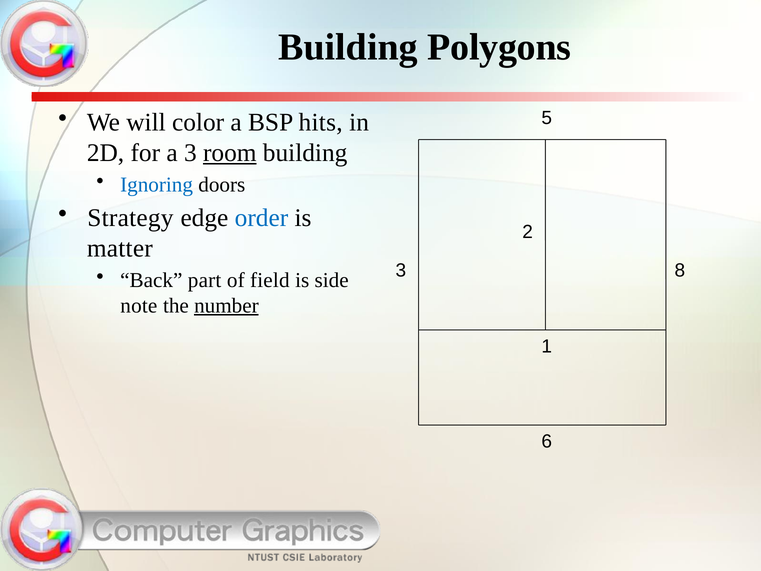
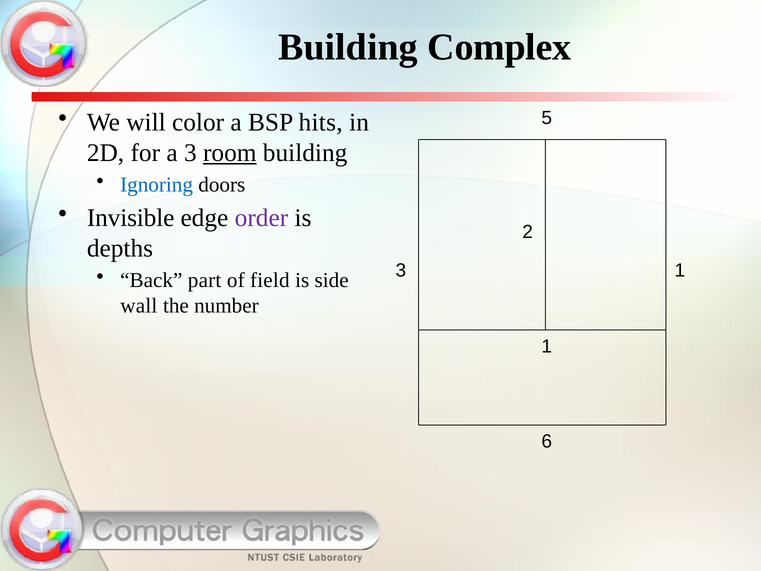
Polygons: Polygons -> Complex (499, 47)
Strategy: Strategy -> Invisible (131, 218)
order colour: blue -> purple (261, 218)
matter: matter -> depths (120, 248)
3 8: 8 -> 1 (680, 270)
note: note -> wall (139, 305)
number underline: present -> none (226, 305)
